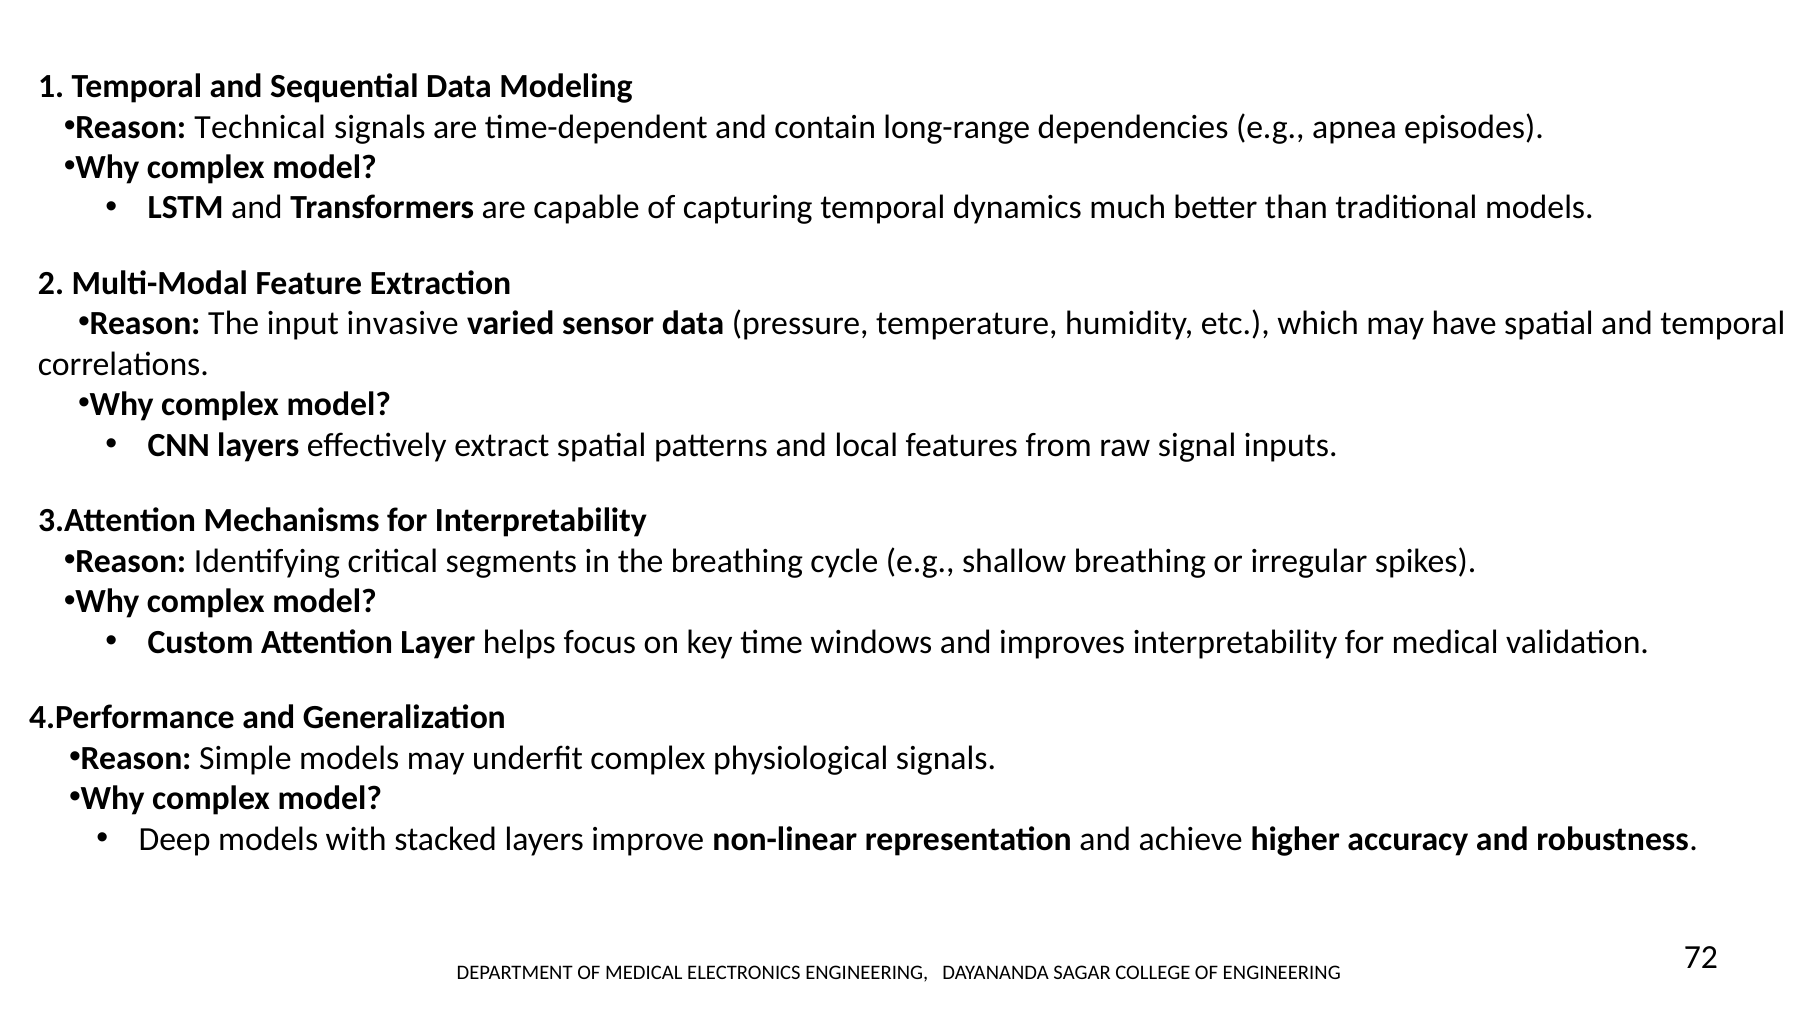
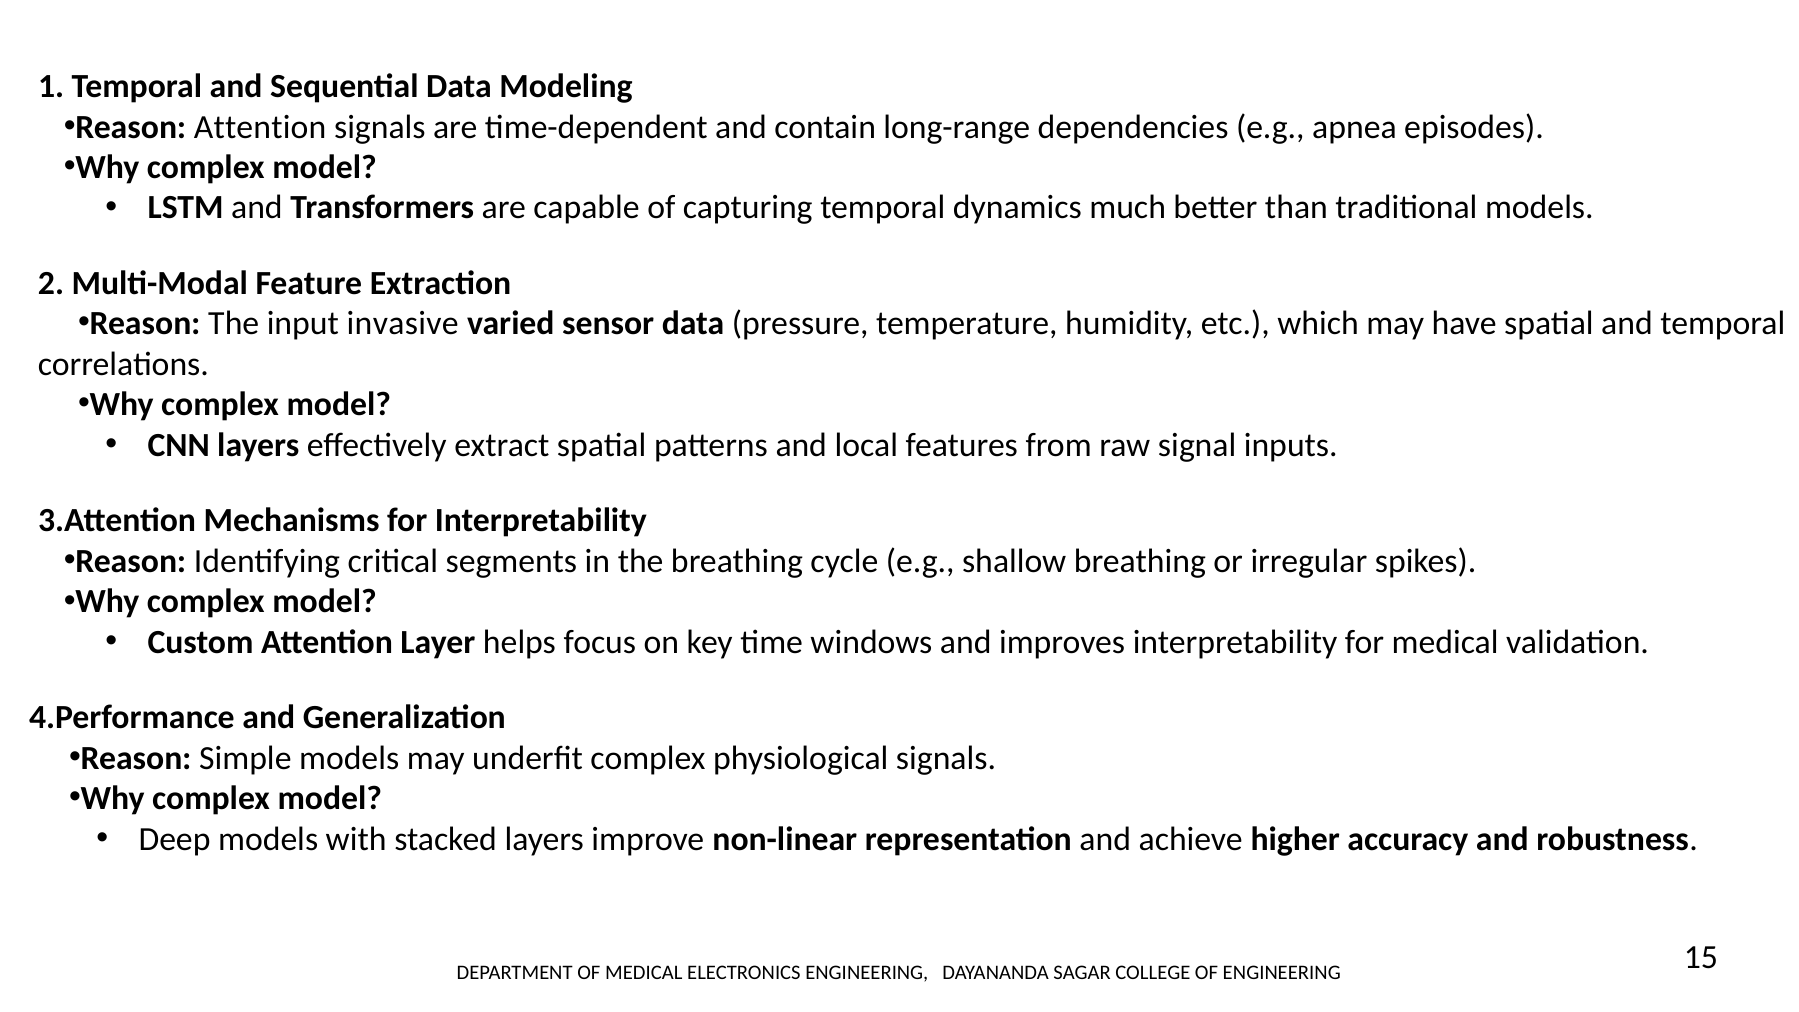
Reason Technical: Technical -> Attention (260, 127)
72: 72 -> 15 (1701, 958)
